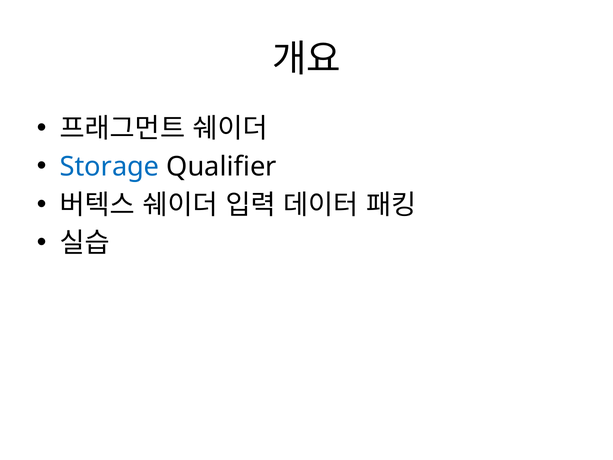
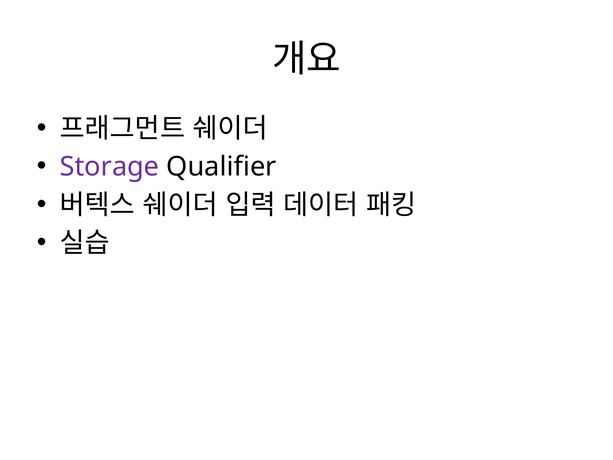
Storage colour: blue -> purple (110, 167)
